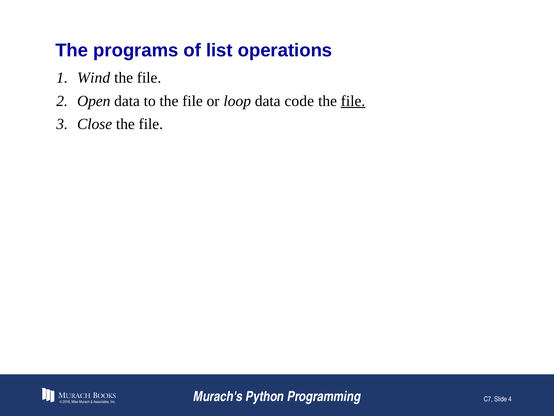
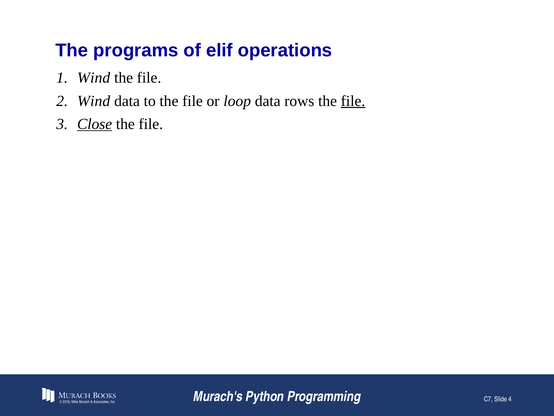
list: list -> elif (219, 50)
Open: Open -> Wind (94, 101)
code: code -> rows (299, 101)
Close underline: none -> present (95, 124)
